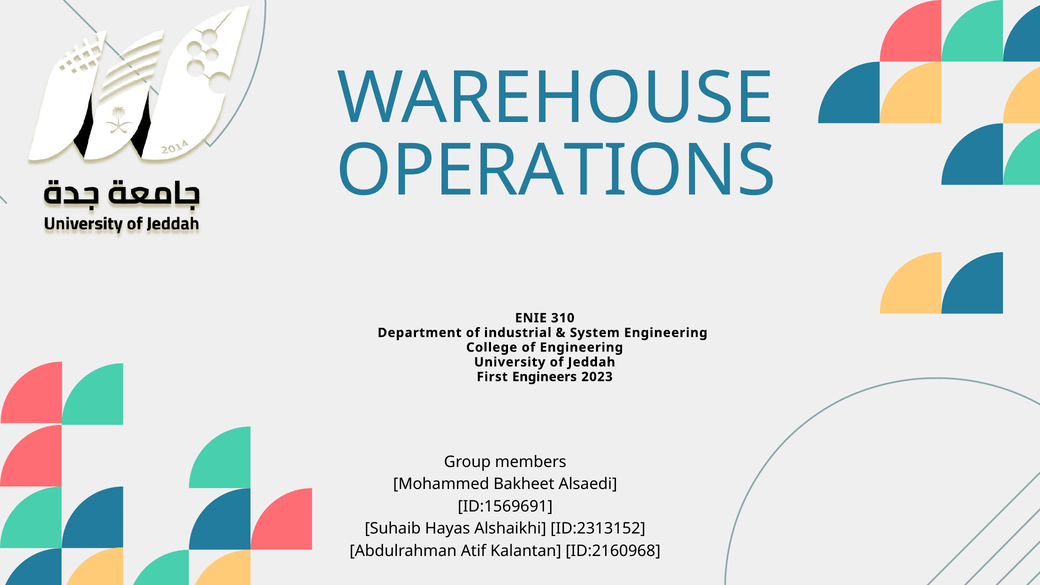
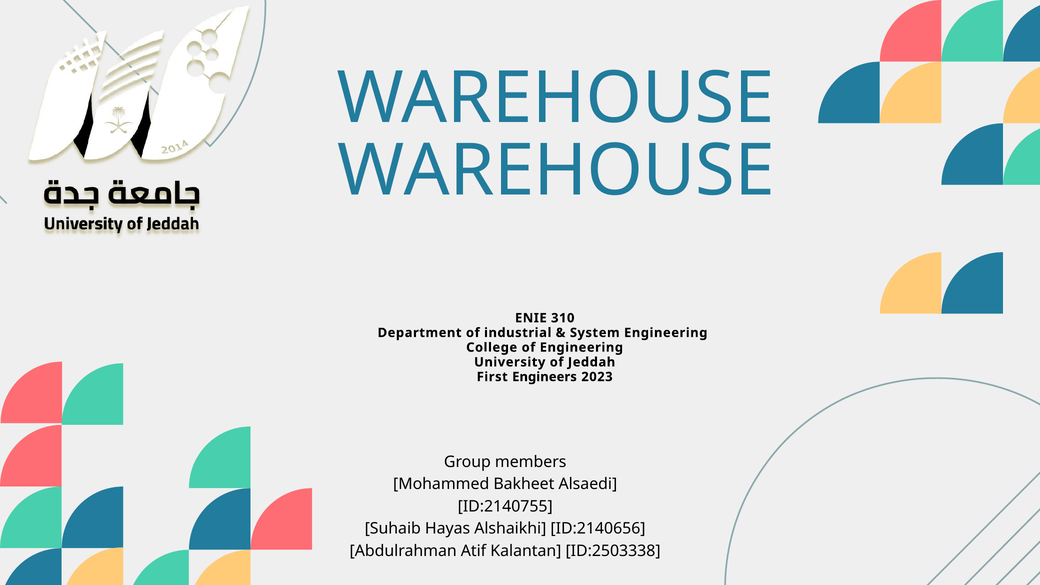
OPERATIONS: OPERATIONS -> WAREHOUSE (556, 171)
ID:1569691: ID:1569691 -> ID:2140755 (505, 506)
ID:2313152: ID:2313152 -> ID:2140656 (598, 529)
ID:2160968: ID:2160968 -> ID:2503338 (613, 551)
